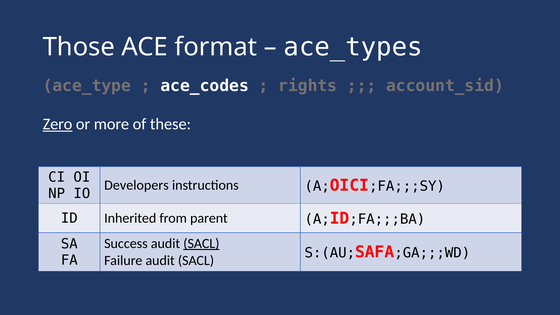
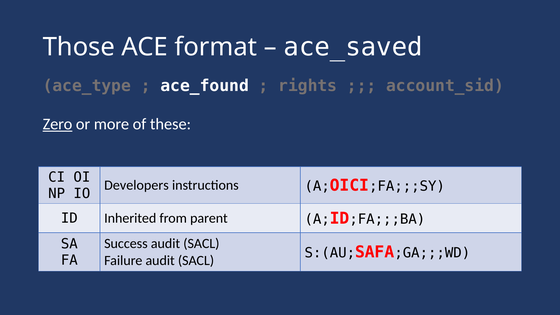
ace_types: ace_types -> ace_saved (353, 47)
ace_codes: ace_codes -> ace_found (205, 86)
SACL underline: present -> none (201, 243)
